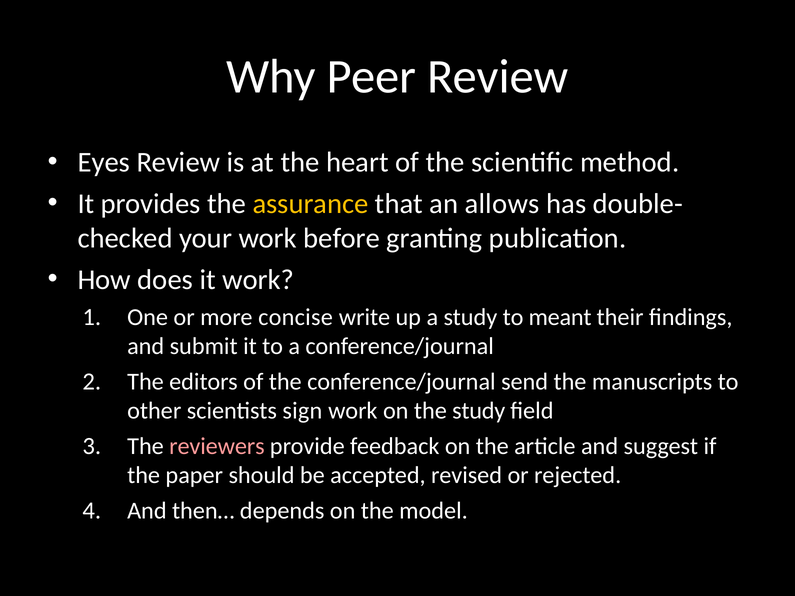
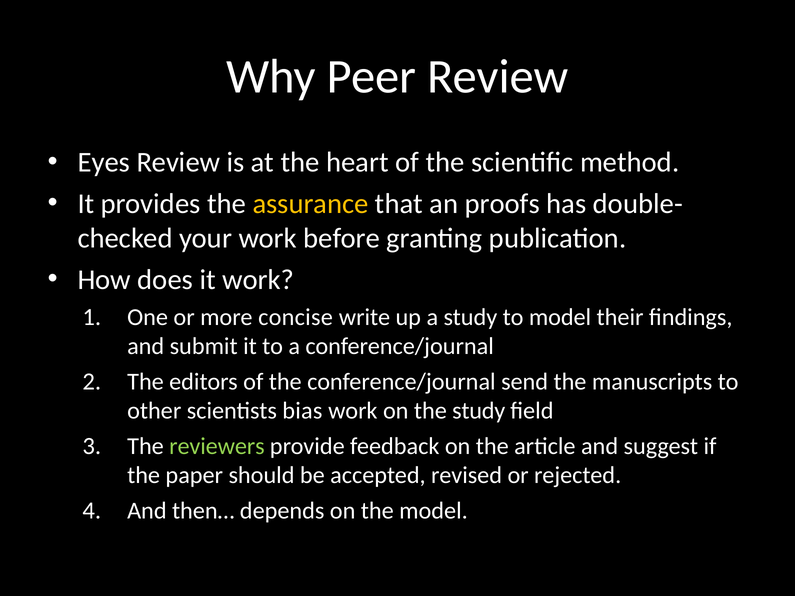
allows: allows -> proofs (502, 204)
to meant: meant -> model (560, 317)
sign: sign -> bias (302, 411)
reviewers colour: pink -> light green (217, 446)
